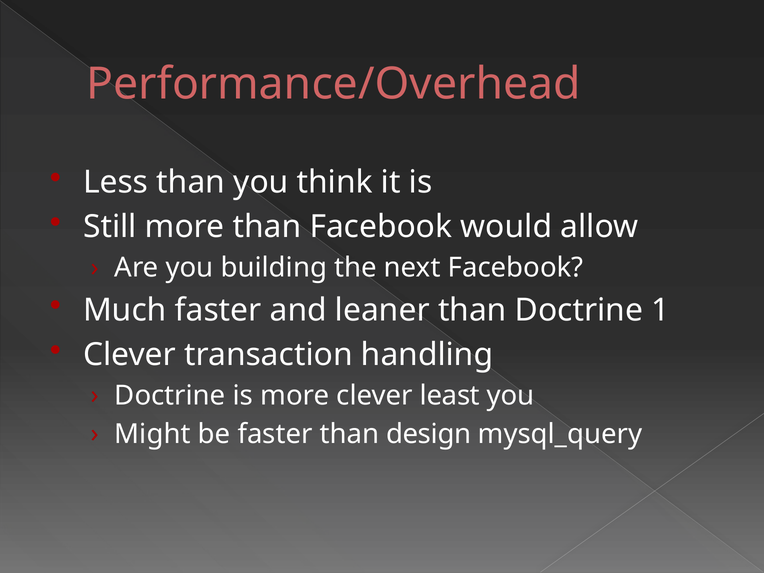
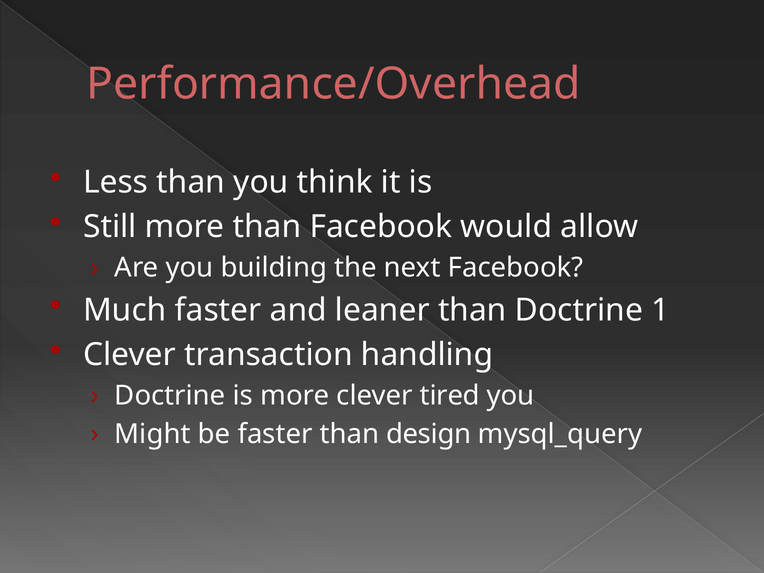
least: least -> tired (450, 396)
